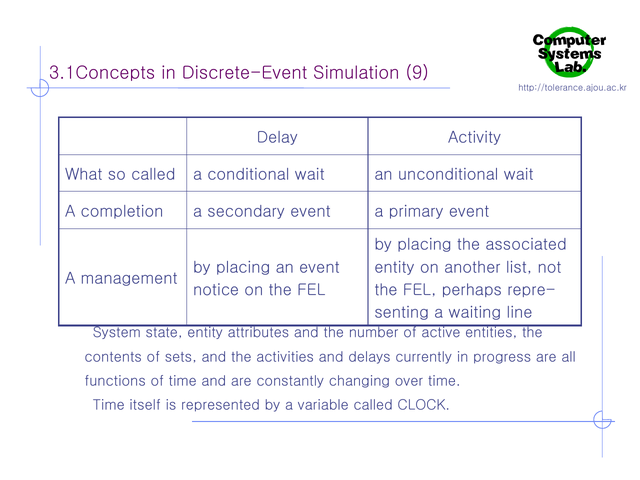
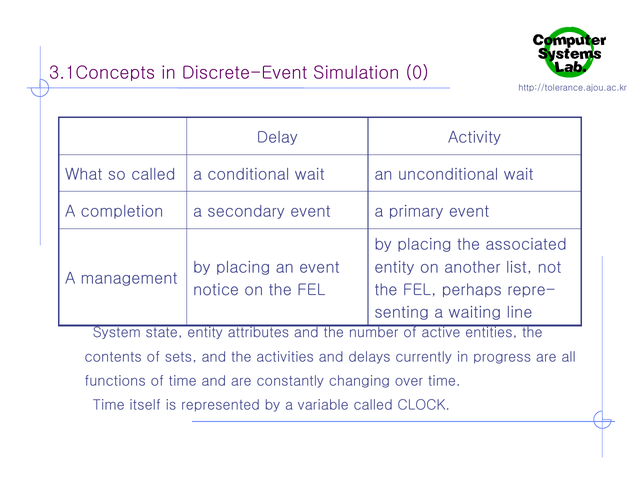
9: 9 -> 0 (417, 73)
